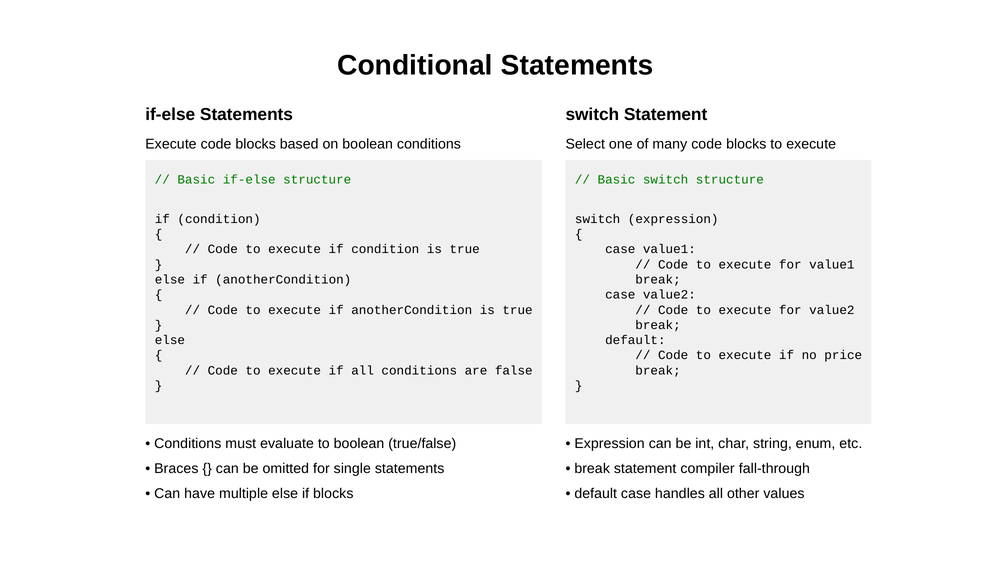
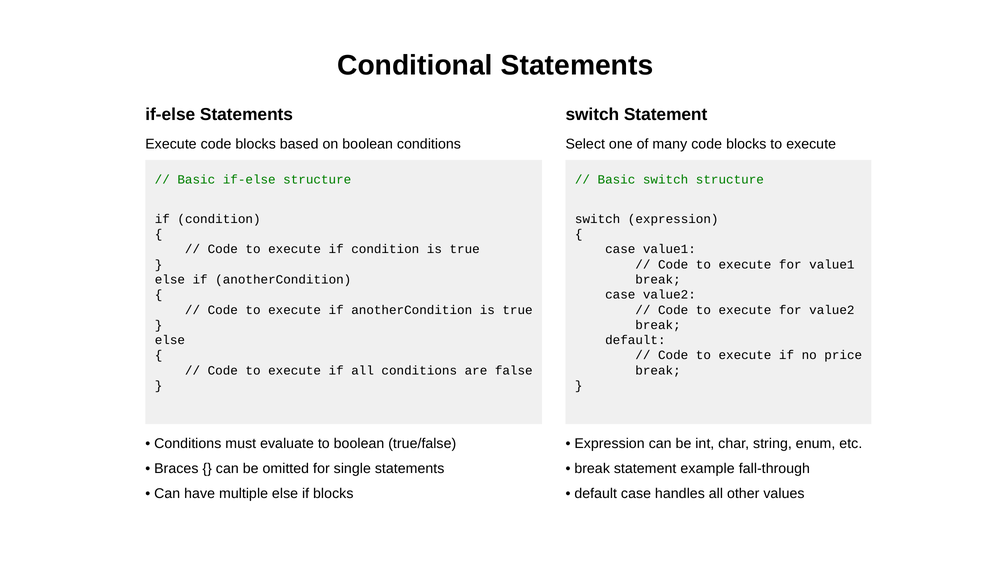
compiler: compiler -> example (708, 469)
